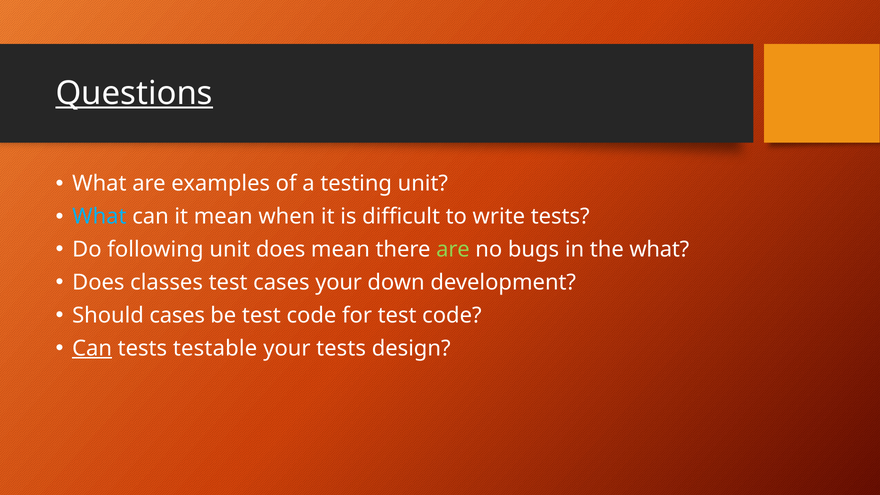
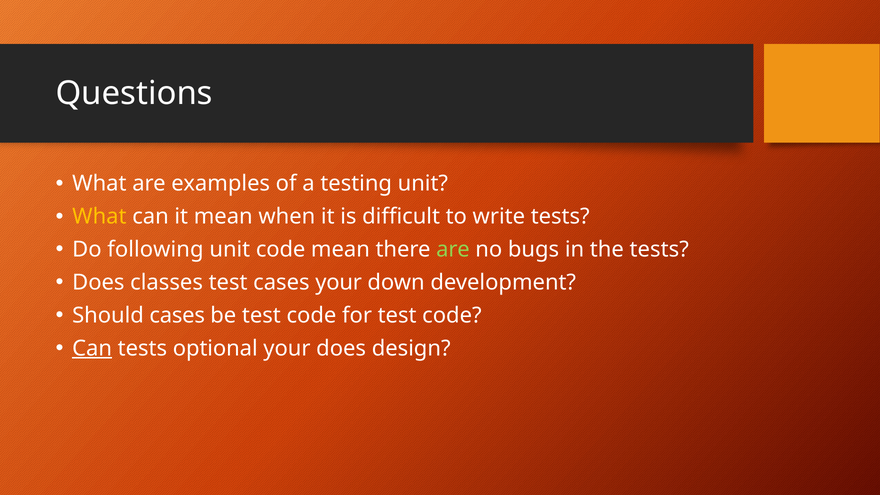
Questions underline: present -> none (134, 93)
What colour: light blue -> yellow (99, 217)
unit does: does -> code (281, 250)
the what: what -> tests (659, 250)
testable: testable -> optional (215, 348)
your tests: tests -> does (341, 348)
